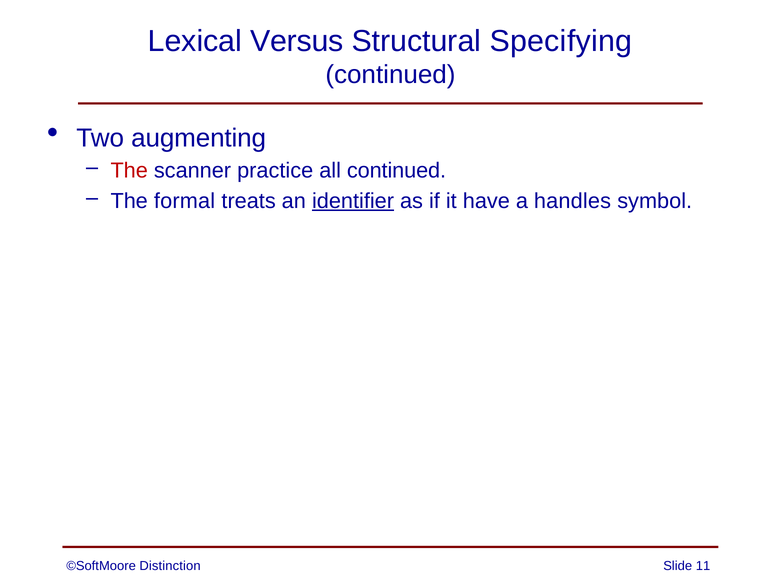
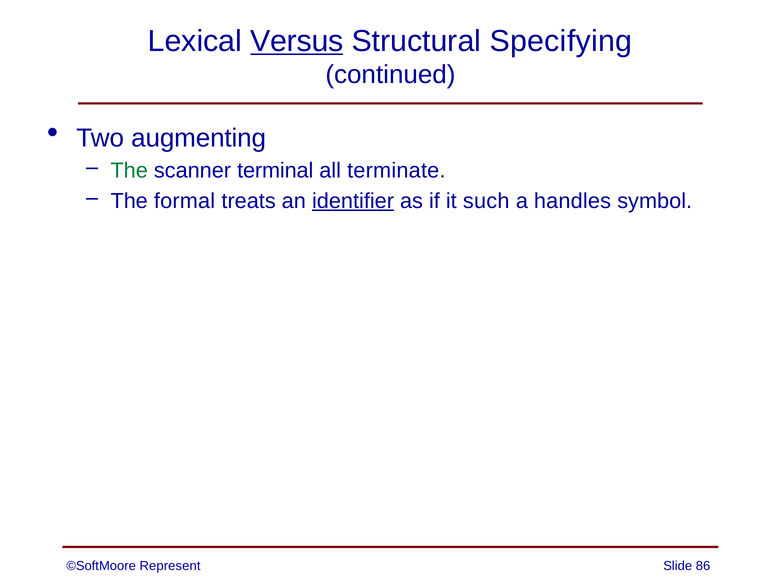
Versus underline: none -> present (297, 41)
The colour: red -> green (129, 171)
practice: practice -> terminal (275, 171)
all continued: continued -> terminate (396, 171)
have: have -> such (486, 201)
Distinction: Distinction -> Represent (170, 566)
11: 11 -> 86 (703, 566)
